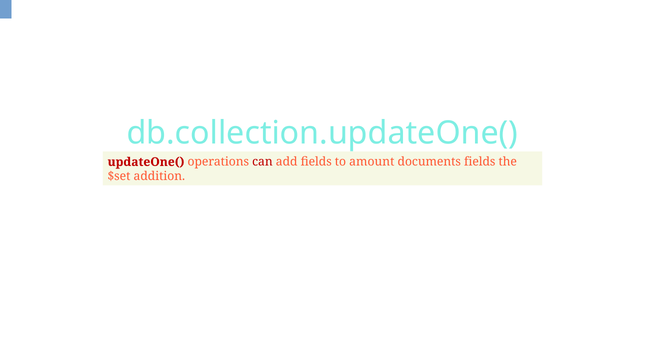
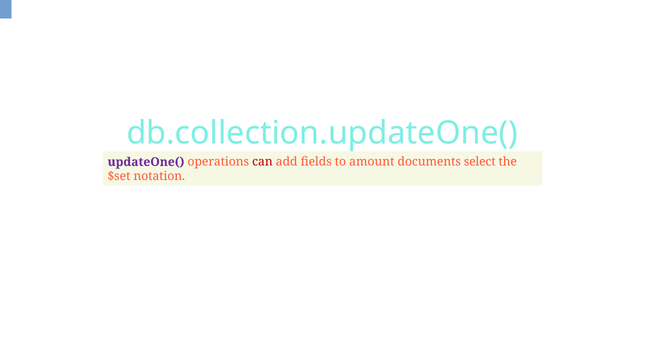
updateOne( colour: red -> purple (146, 162)
documents fields: fields -> select (480, 162)
addition: addition -> notation (159, 176)
